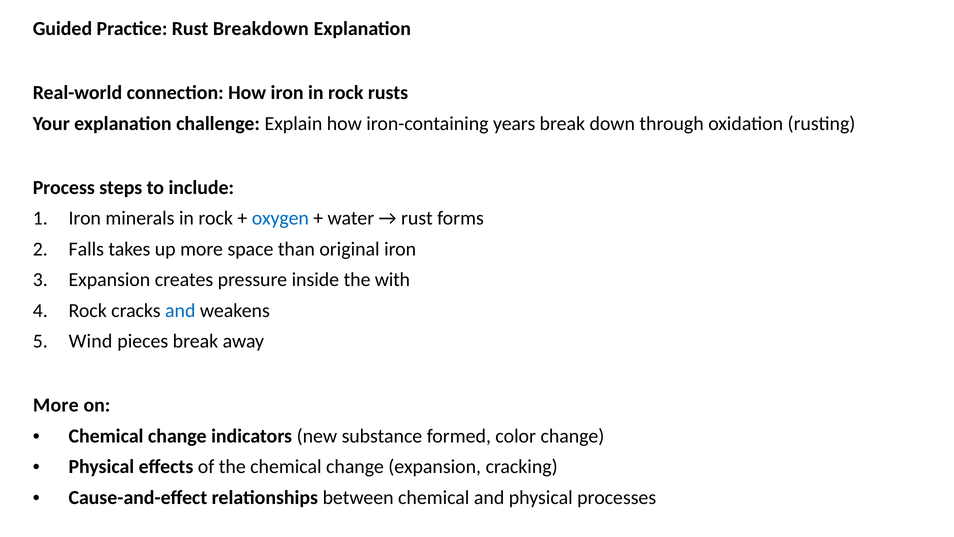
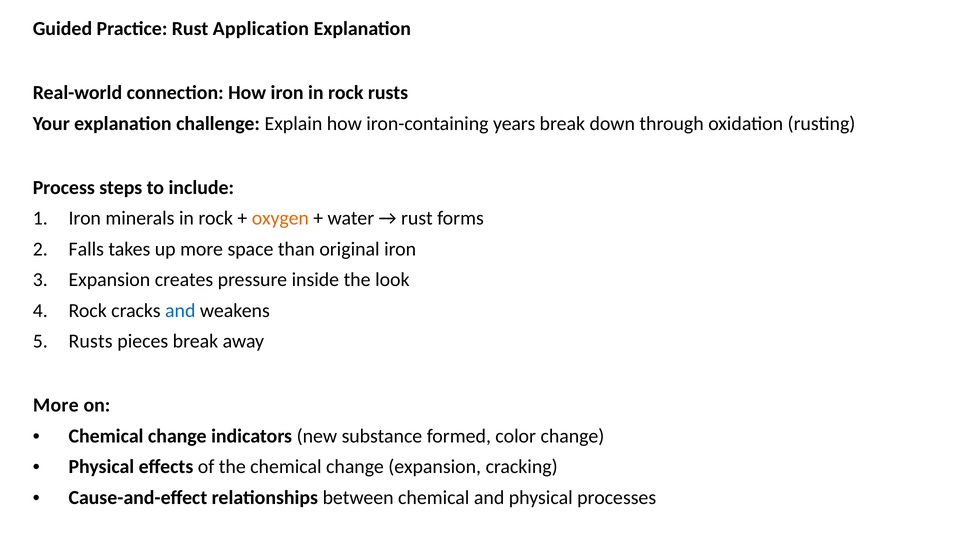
Breakdown: Breakdown -> Application (261, 29)
oxygen colour: blue -> orange (280, 218)
with: with -> look (392, 280)
Wind: Wind -> Rusts (91, 341)
